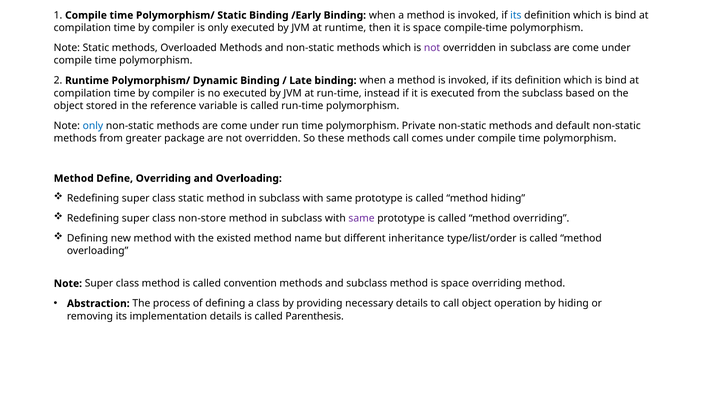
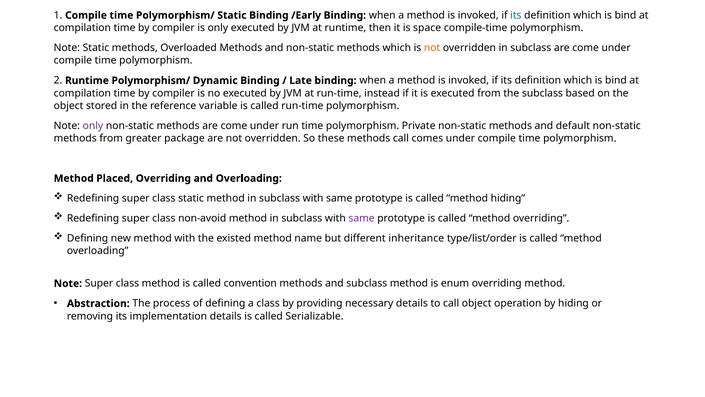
not colour: purple -> orange (432, 48)
only colour: blue -> purple (93, 126)
Define: Define -> Placed (115, 178)
non-store: non-store -> non-avoid (202, 218)
method is space: space -> enum (455, 283)
Parenthesis: Parenthesis -> Serializable (315, 316)
